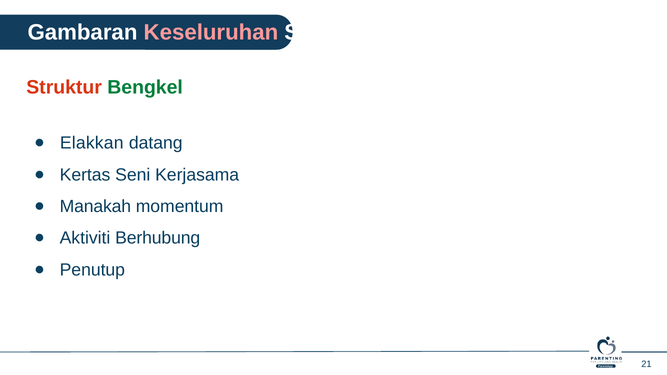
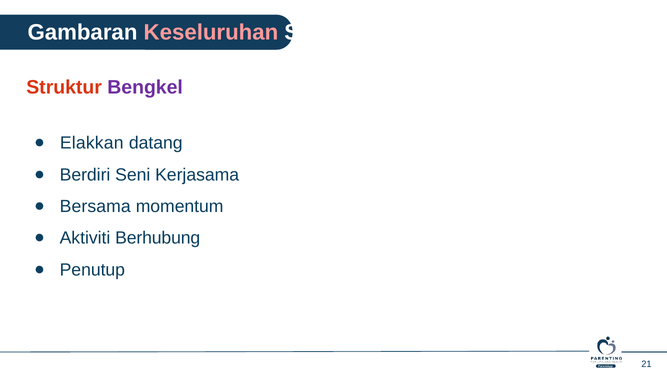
Bengkel colour: green -> purple (145, 87)
Kertas: Kertas -> Berdiri (85, 175)
Manakah: Manakah -> Bersama (95, 207)
